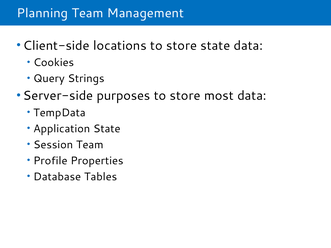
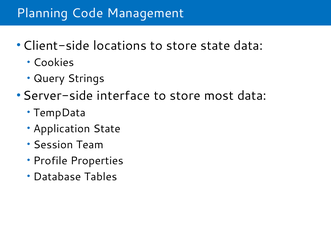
Planning Team: Team -> Code (87, 13)
purposes: purposes -> interface (123, 96)
